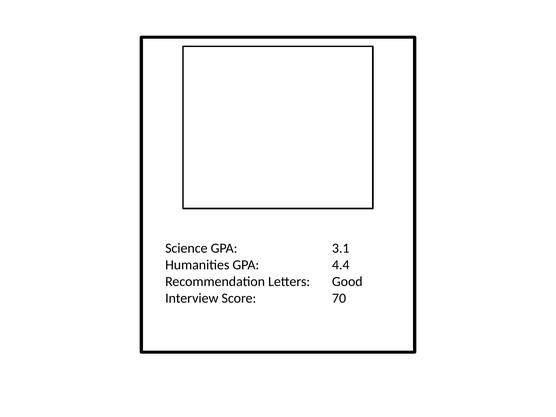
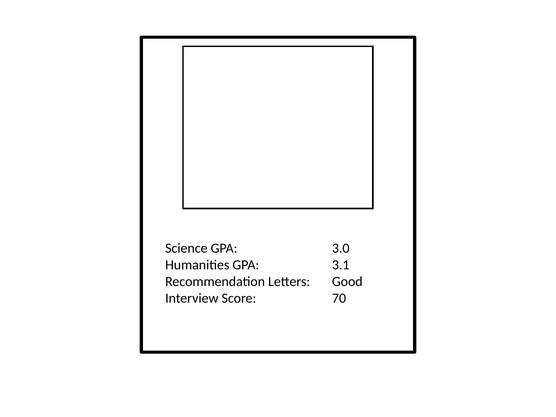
3.1: 3.1 -> 3.0 (341, 248)
4.4: 4.4 -> 3.1 (341, 265)
